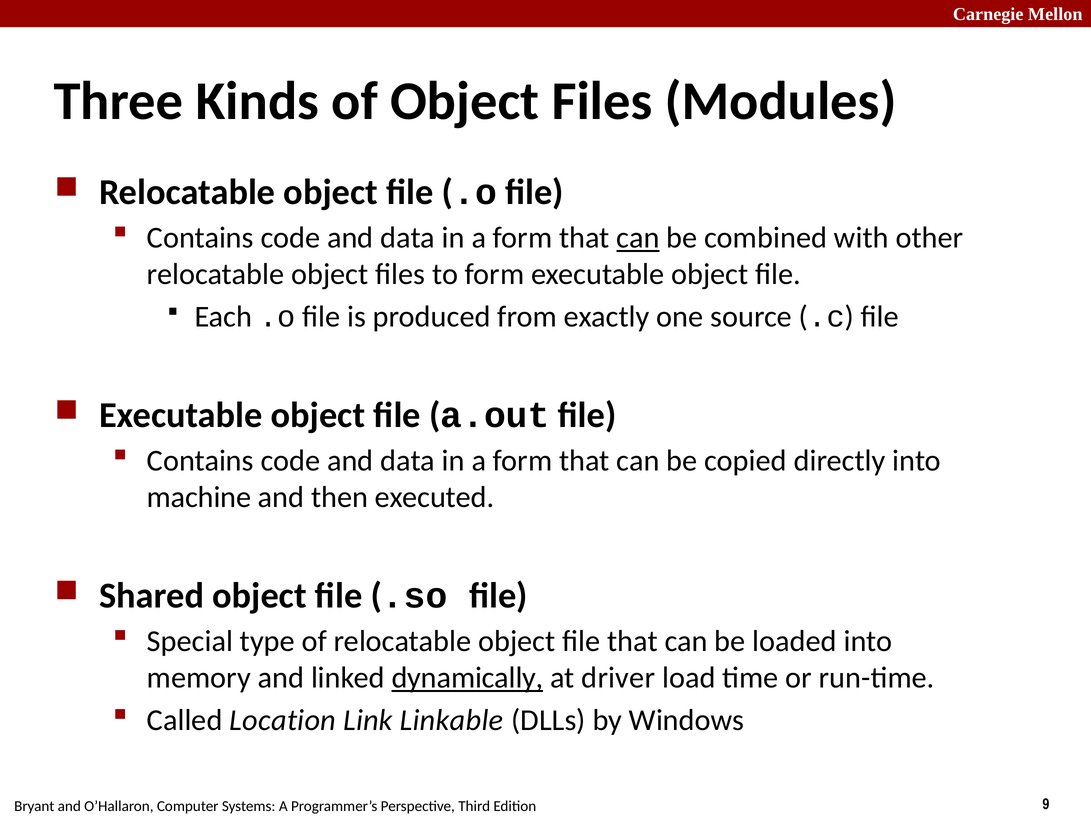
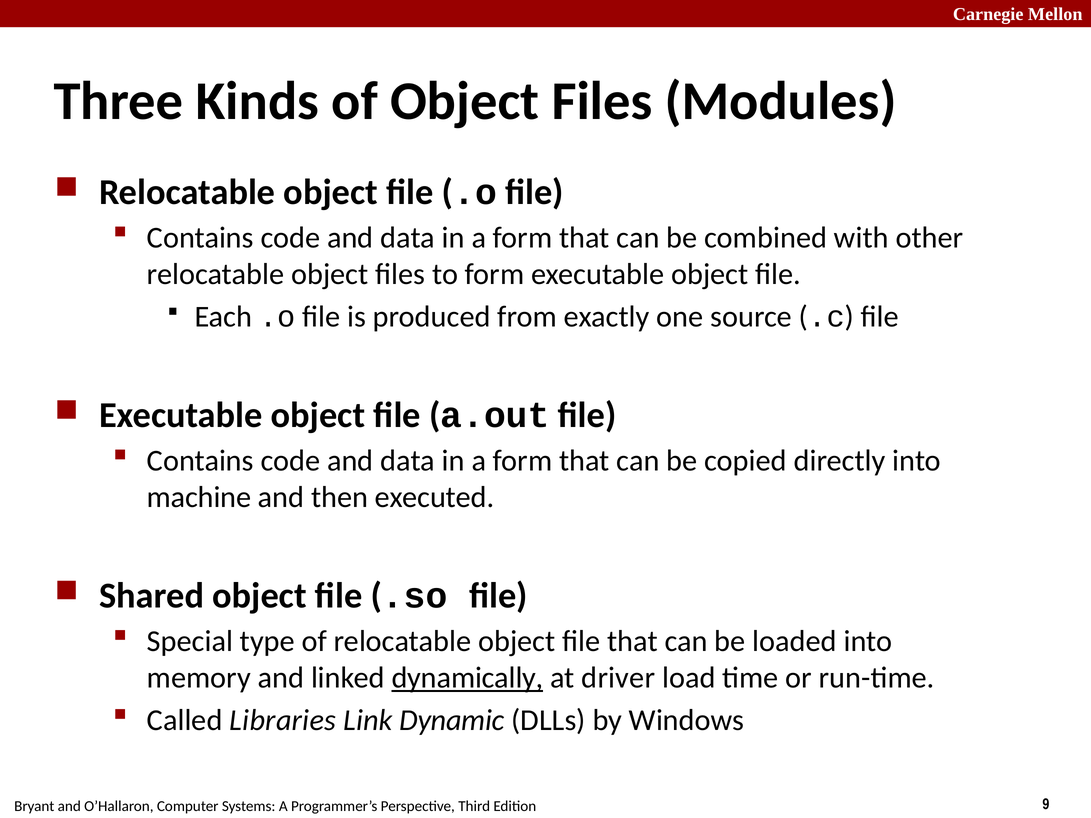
can underline: present -> none (638, 238)
Location: Location -> Libraries (283, 720)
Linkable: Linkable -> Dynamic (452, 720)
